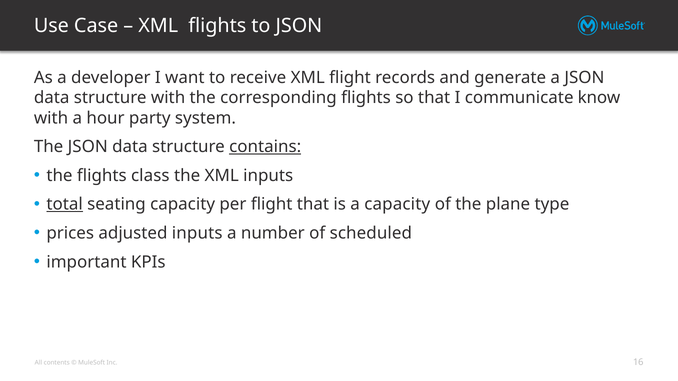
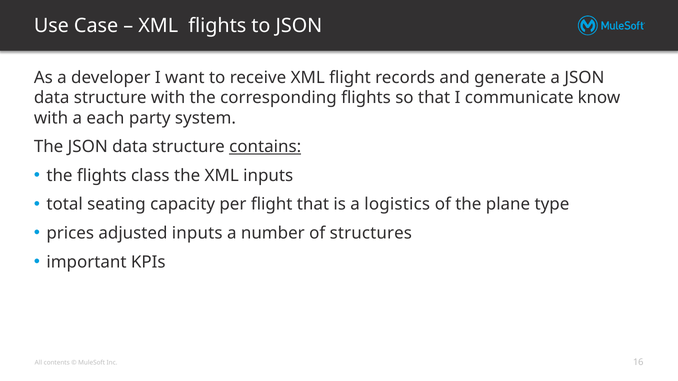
hour: hour -> each (105, 118)
total underline: present -> none (65, 205)
a capacity: capacity -> logistics (397, 205)
scheduled: scheduled -> structures (371, 233)
